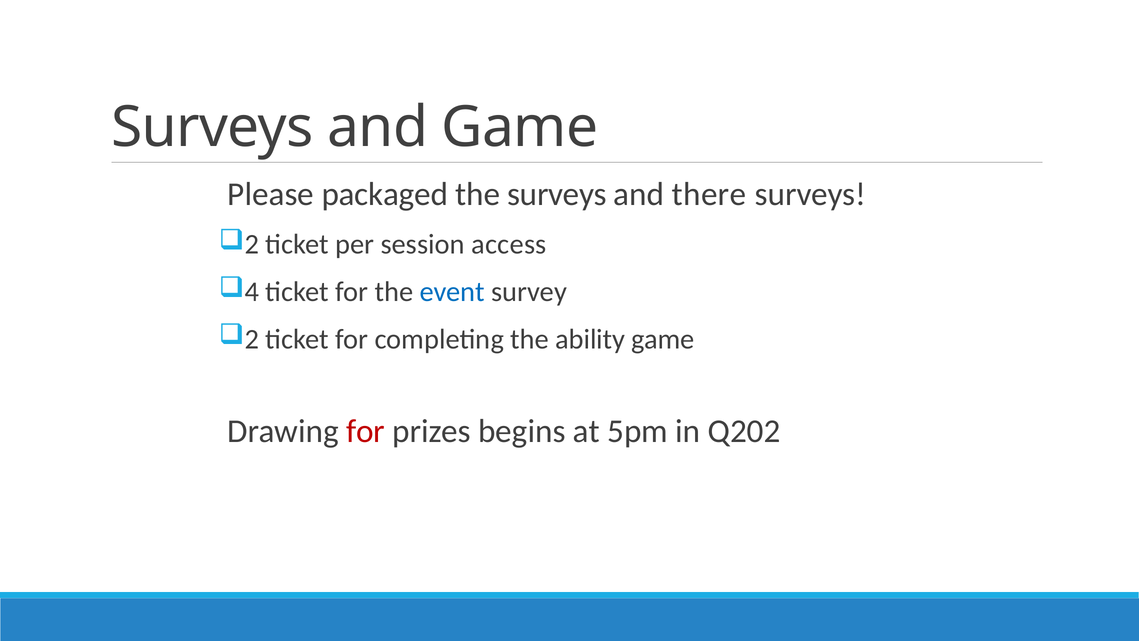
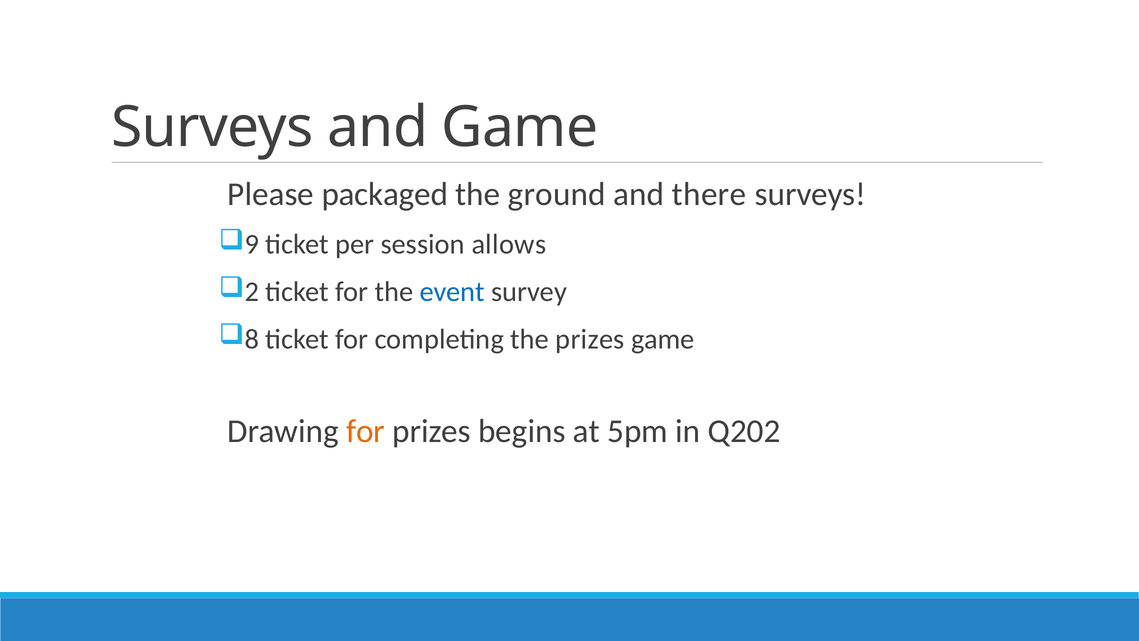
the surveys: surveys -> ground (557, 194)
2: 2 -> 9 (252, 244)
access: access -> allows (509, 244)
4: 4 -> 2 (252, 292)
2: 2 -> 8 (252, 339)
the ability: ability -> prizes (590, 339)
for colour: red -> orange (365, 431)
